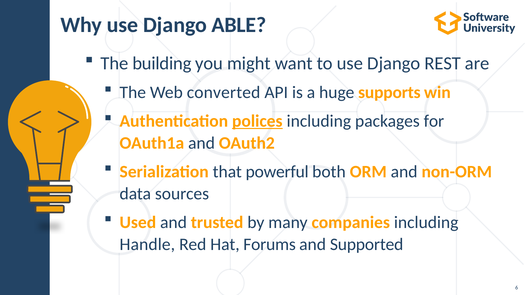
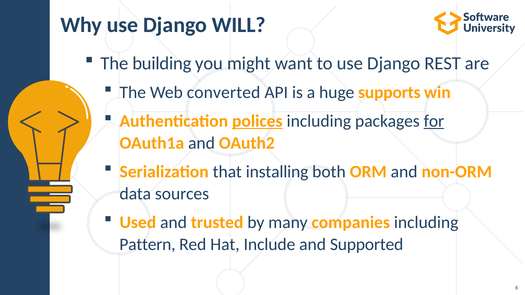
ABLE: ABLE -> WILL (239, 25)
for underline: none -> present (434, 121)
powerful: powerful -> installing (277, 172)
Handle: Handle -> Pattern (147, 245)
Forums: Forums -> Include (269, 245)
